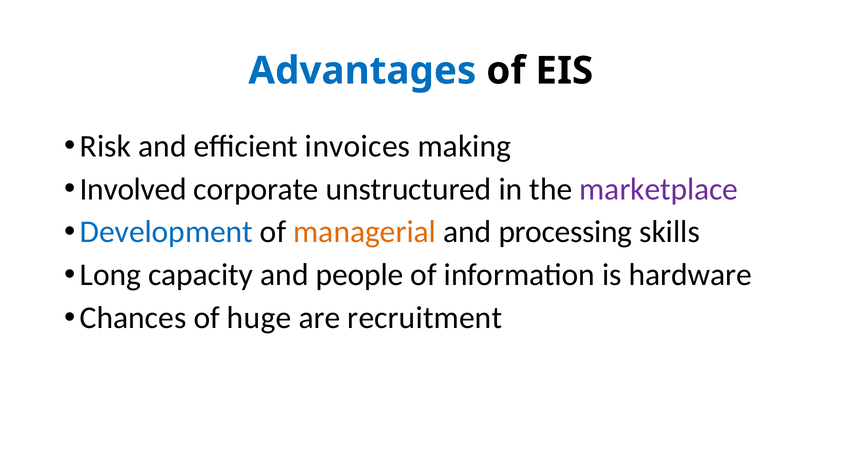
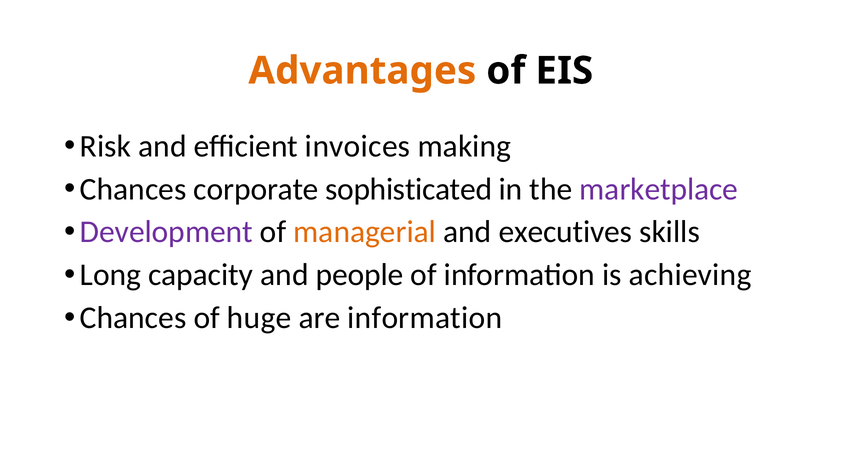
Advantages colour: blue -> orange (362, 71)
Involved: Involved -> Chances (133, 189)
unstructured: unstructured -> sophisticated (409, 189)
Development colour: blue -> purple (166, 232)
processing: processing -> executives (565, 232)
hardware: hardware -> achieving (690, 275)
are recruitment: recruitment -> information (425, 318)
